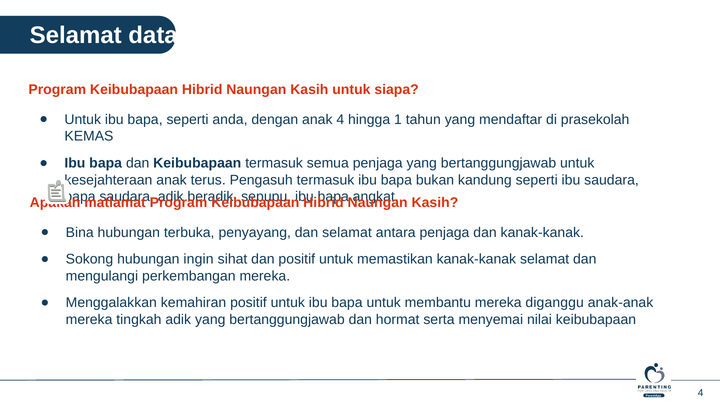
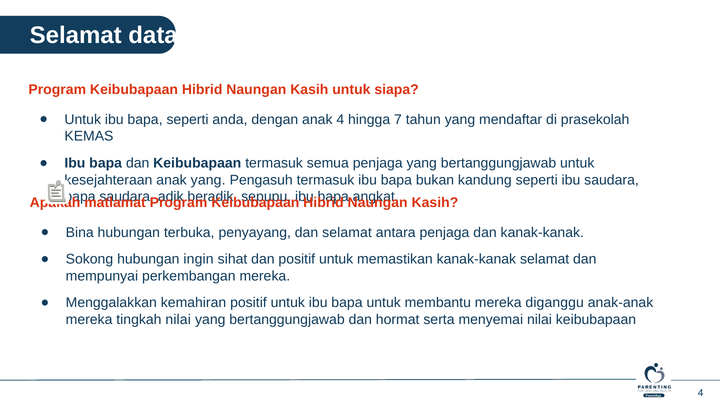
1: 1 -> 7 (398, 120)
anak terus: terus -> yang (208, 180)
mengulangi: mengulangi -> mempunyai (102, 276)
tingkah adik: adik -> nilai (178, 320)
